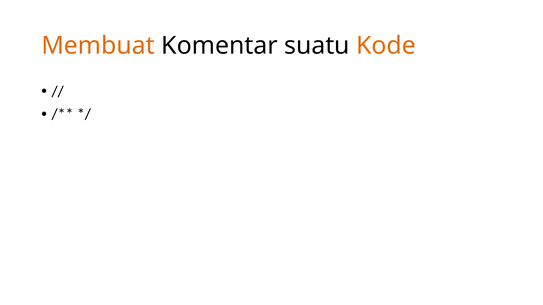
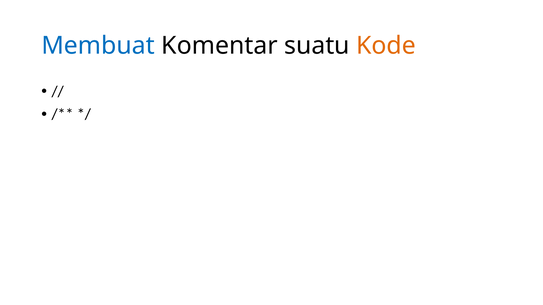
Membuat colour: orange -> blue (98, 46)
